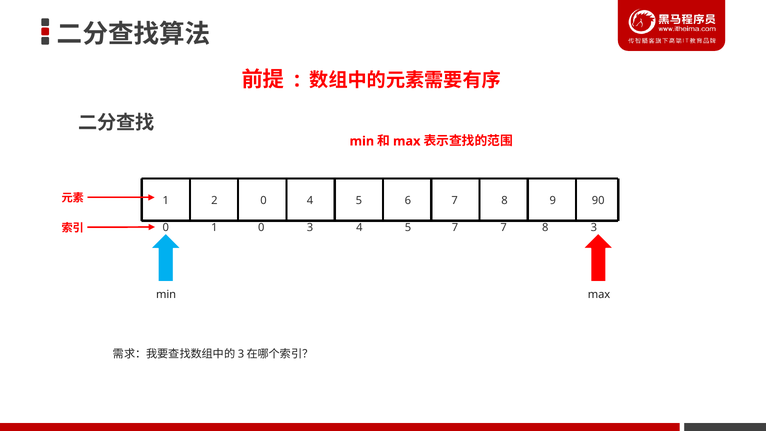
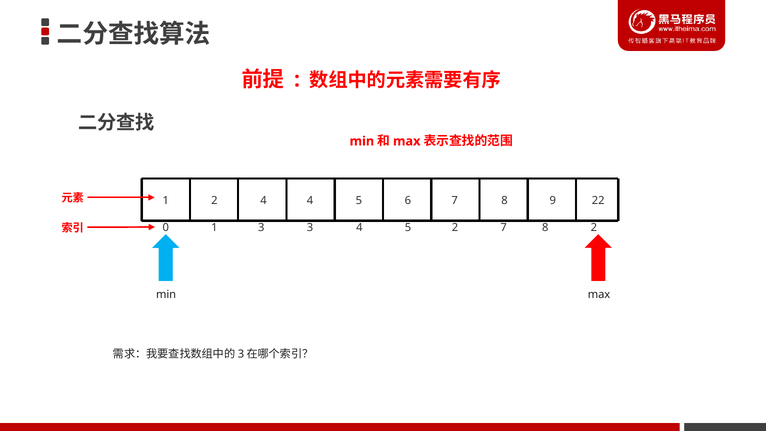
2 0: 0 -> 4 (264, 200)
90: 90 -> 22 (598, 200)
1 0: 0 -> 3 (261, 228)
5 7: 7 -> 2 (455, 228)
8 3: 3 -> 2 (594, 228)
